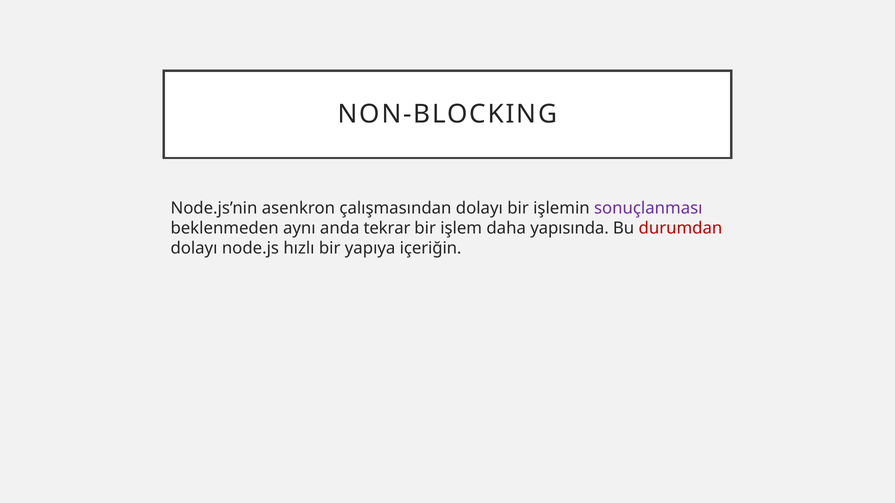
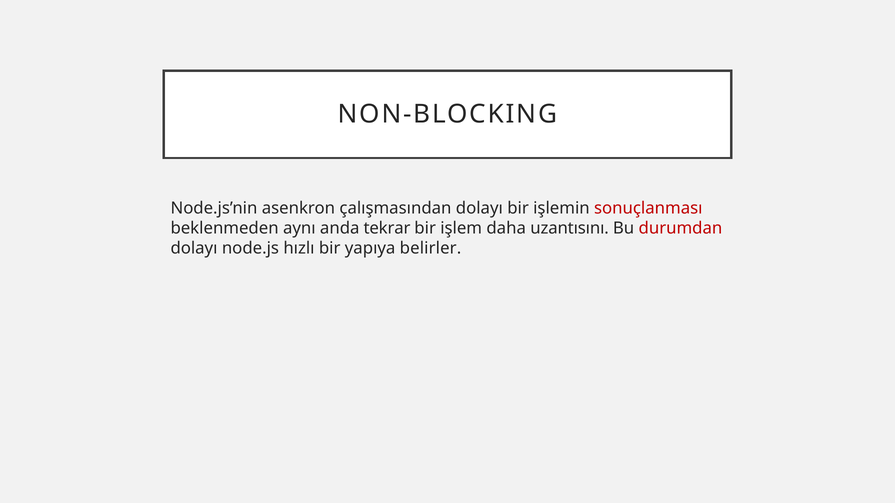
sonuçlanması colour: purple -> red (648, 208)
yapısında: yapısında -> uzantısını (570, 228)
içeriğin: içeriğin -> belirler (430, 249)
